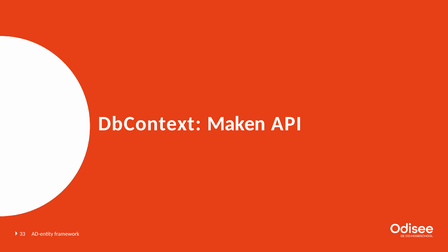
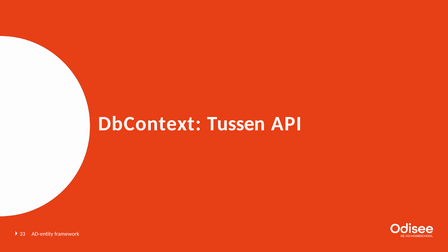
Maken: Maken -> Tussen (236, 124)
